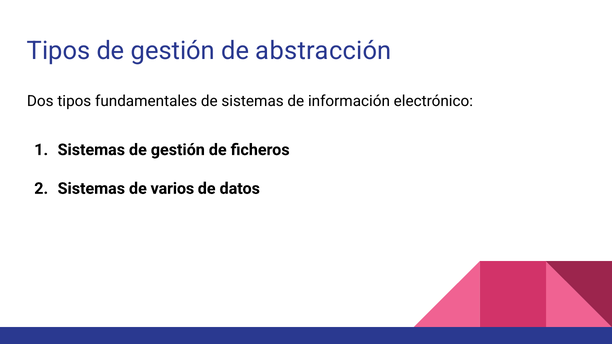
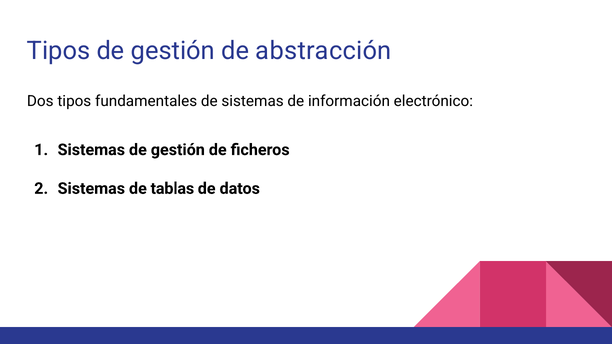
varios: varios -> tablas (172, 189)
